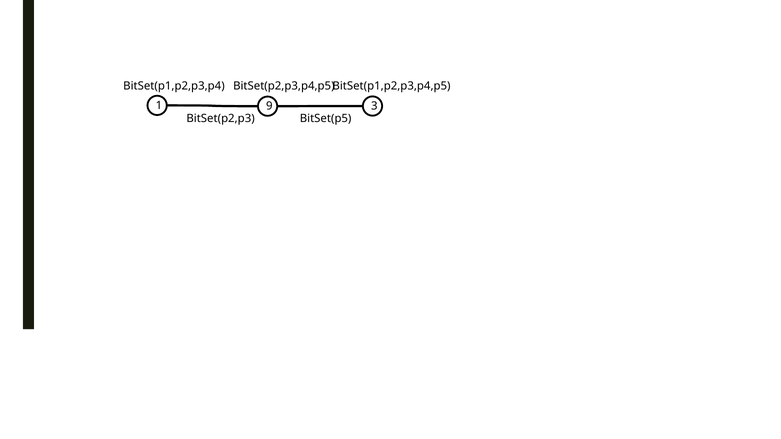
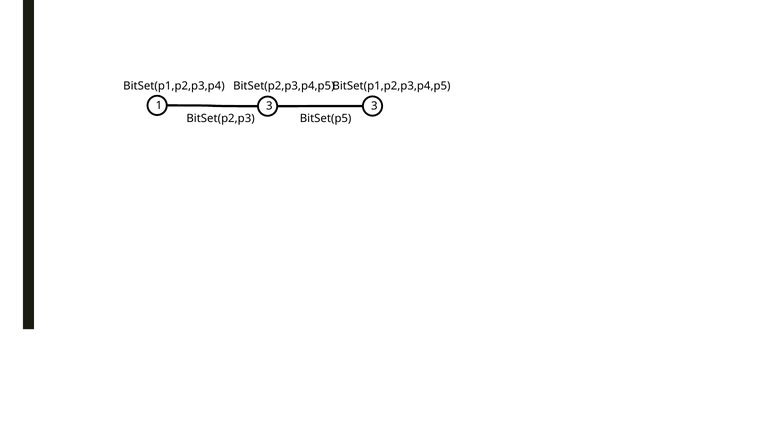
1 9: 9 -> 3 (269, 106)
